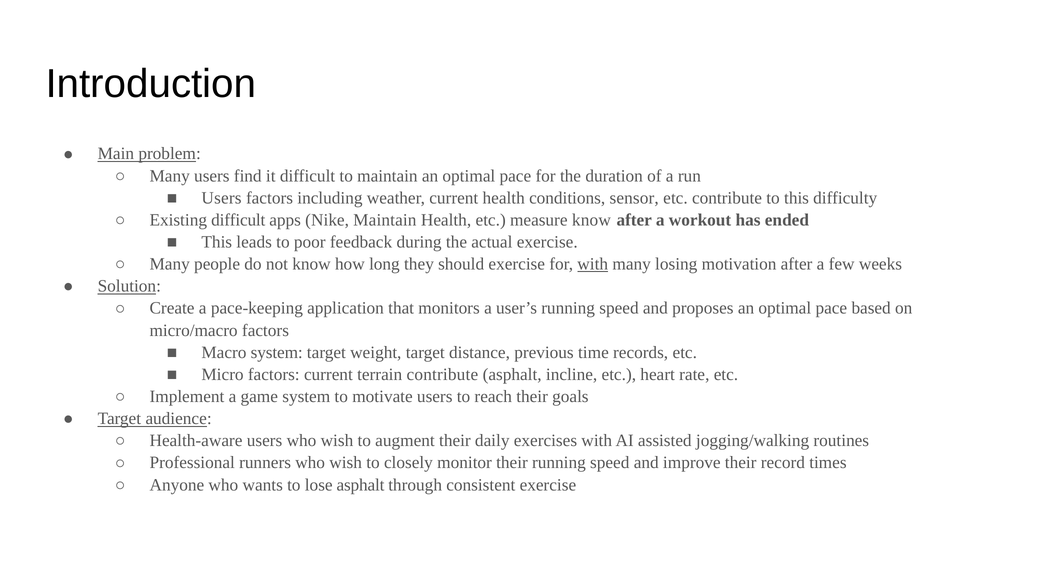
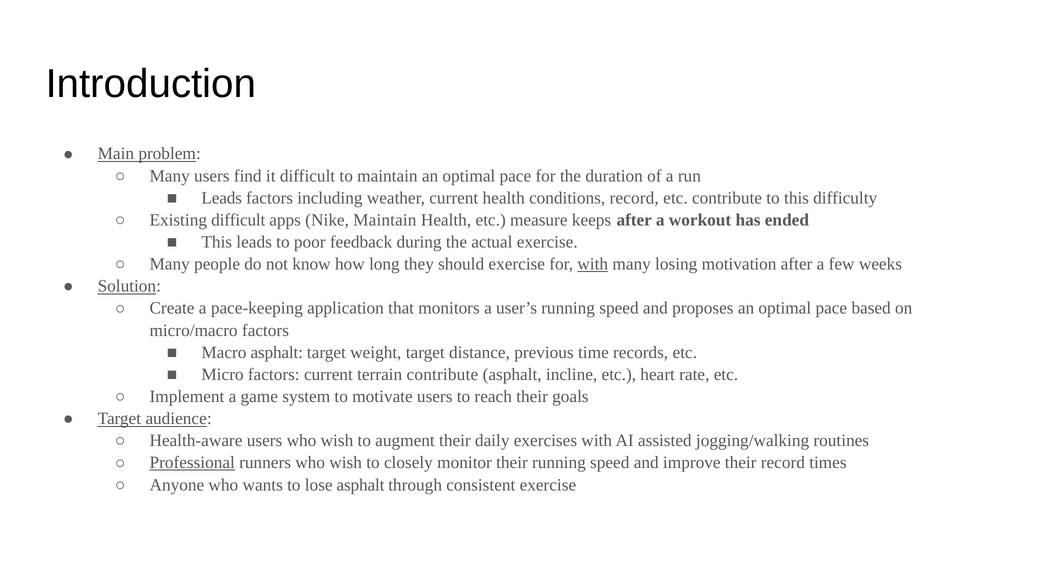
Users: Users -> Leads (222, 198)
conditions sensor: sensor -> record (634, 198)
measure know: know -> keeps (592, 220)
Macro system: system -> asphalt (277, 352)
Professional underline: none -> present (192, 463)
